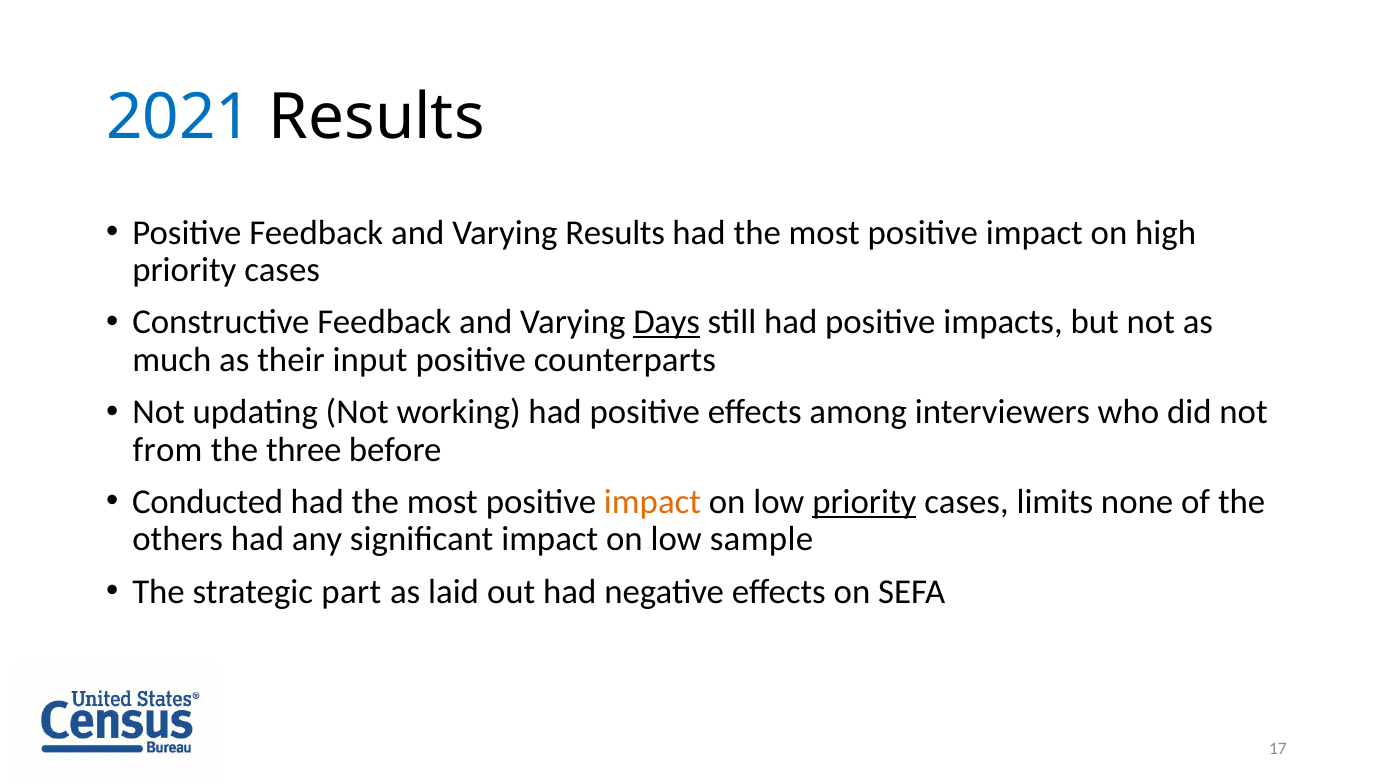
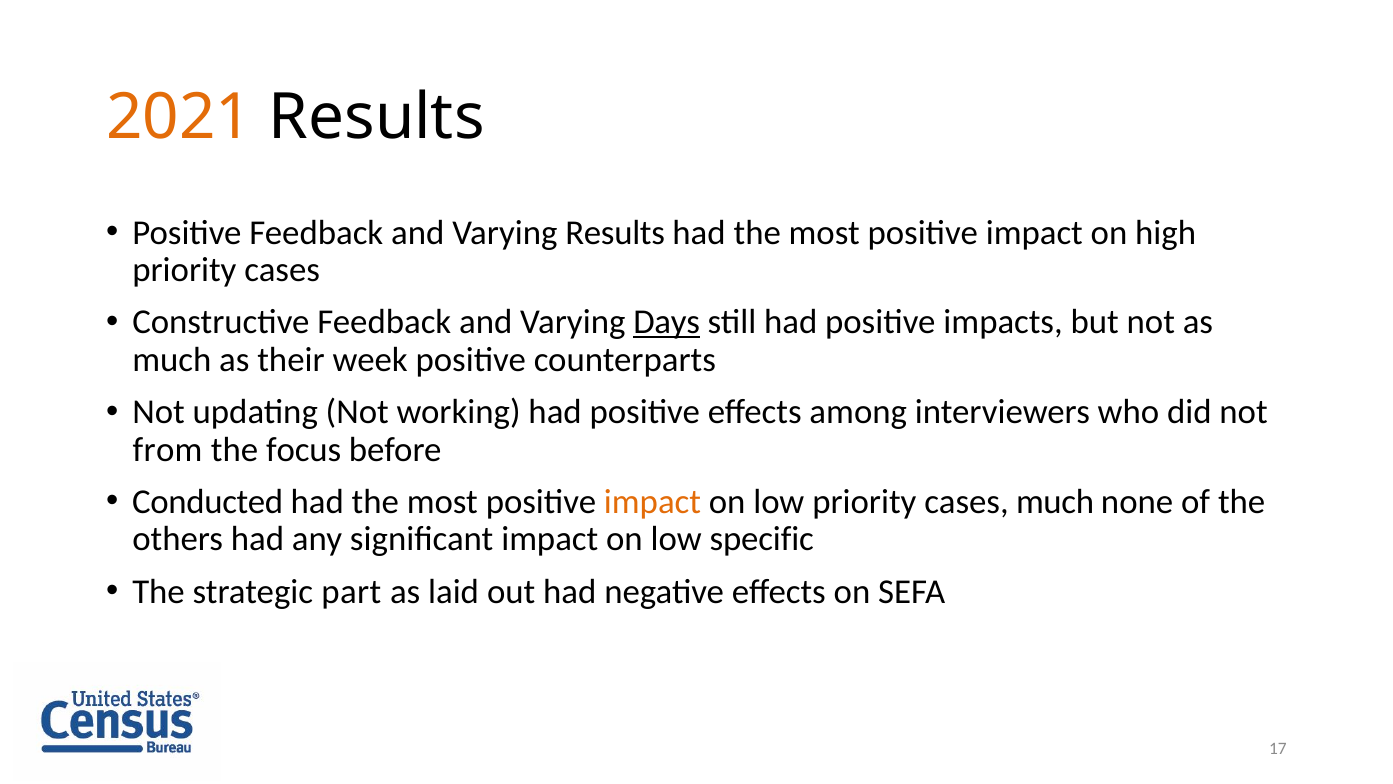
2021 colour: blue -> orange (179, 117)
input: input -> week (370, 360)
three: three -> focus (304, 449)
priority underline: present -> none (864, 502)
cases limits: limits -> much (1055, 502)
sample: sample -> specific (762, 539)
